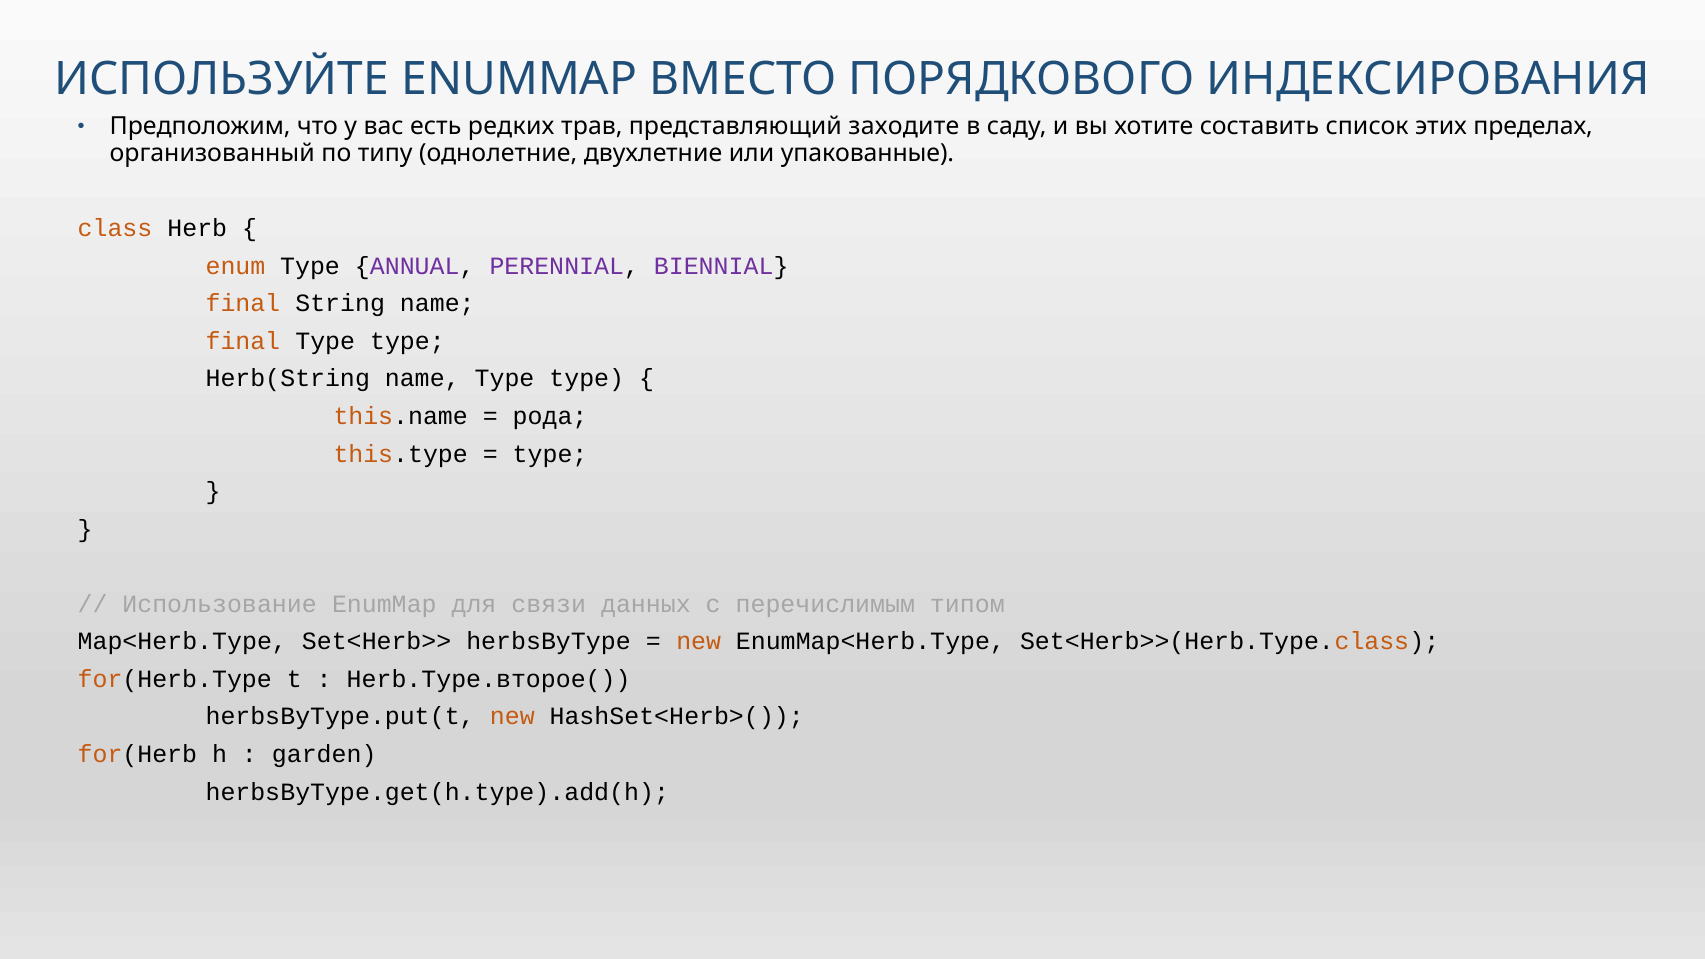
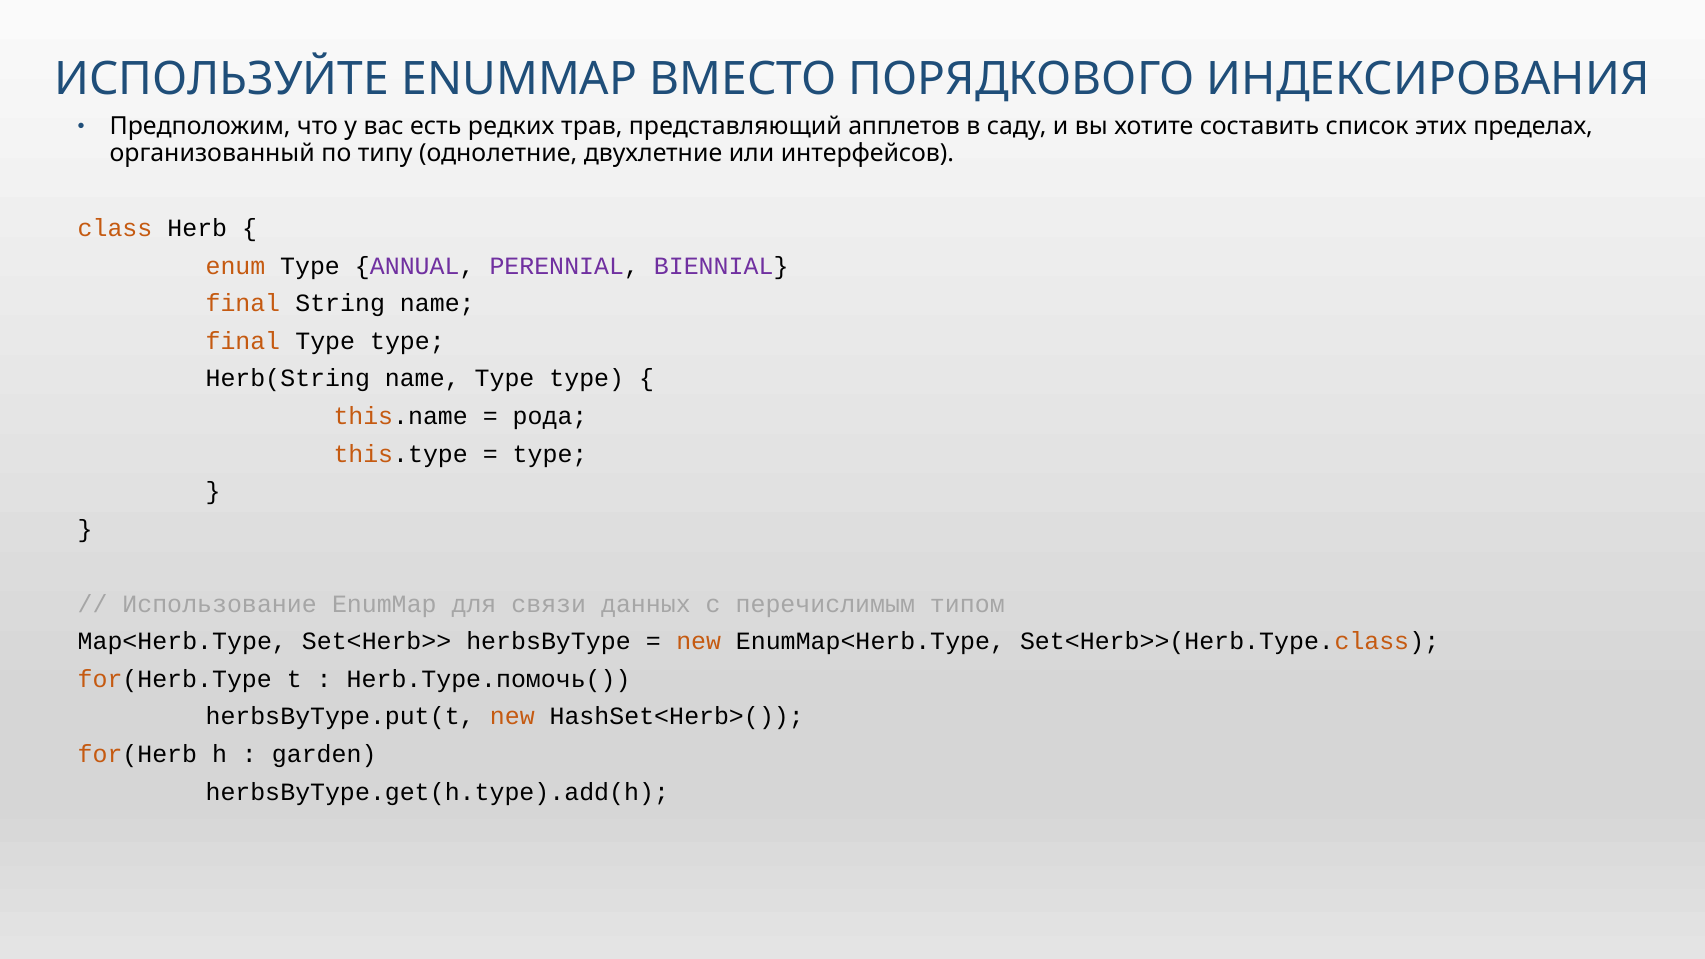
заходите: заходите -> апплетов (904, 127)
упакованные: упакованные -> интерфейсов (867, 154)
Herb.Type.второе(: Herb.Type.второе( -> Herb.Type.помочь( (489, 679)
